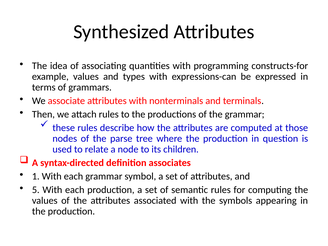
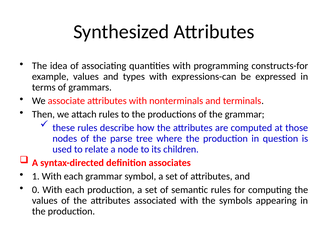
5: 5 -> 0 (36, 190)
